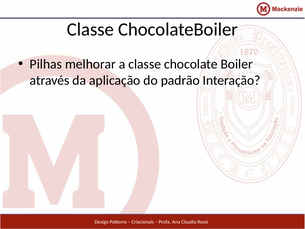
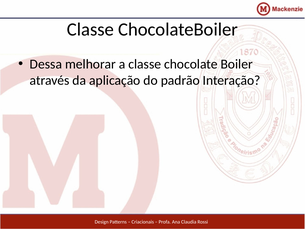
Pilhas: Pilhas -> Dessa (46, 64)
